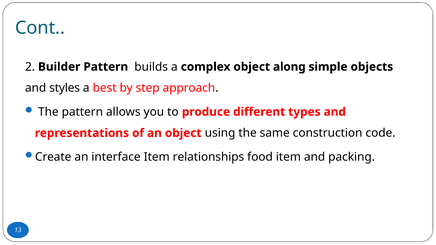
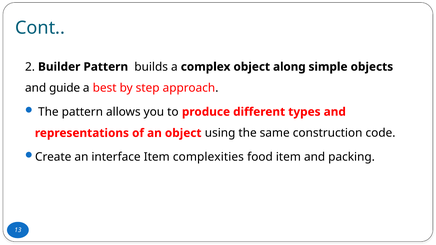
styles: styles -> guide (65, 88)
relationships: relationships -> complexities (208, 157)
